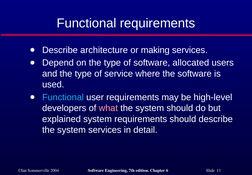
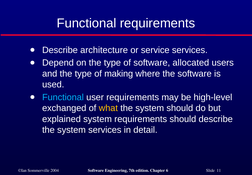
making: making -> service (155, 50)
service: service -> making (119, 73)
developers: developers -> exchanged (64, 108)
what colour: pink -> yellow (108, 108)
